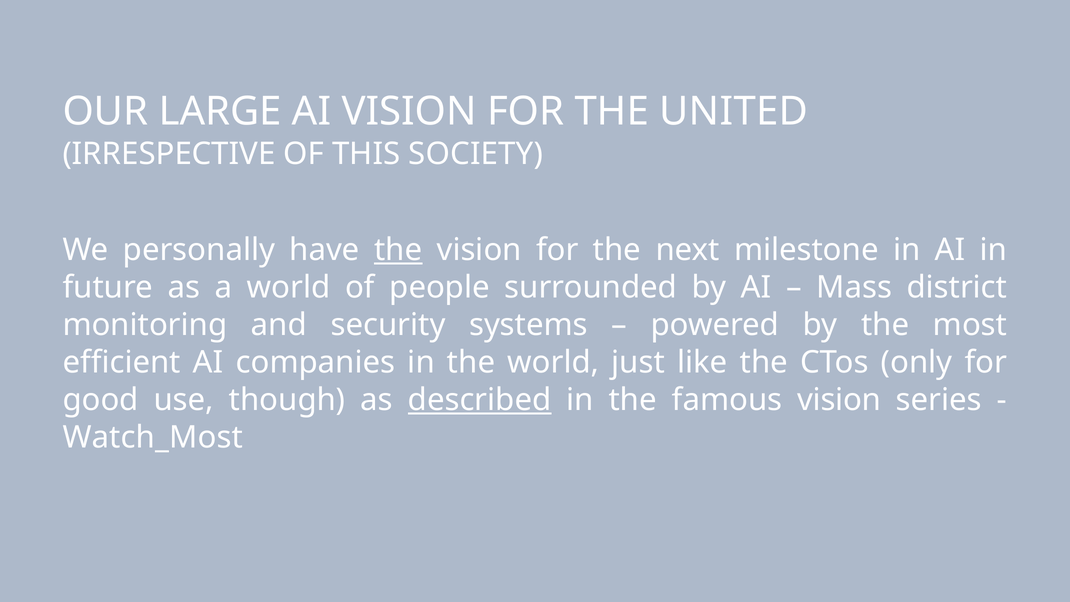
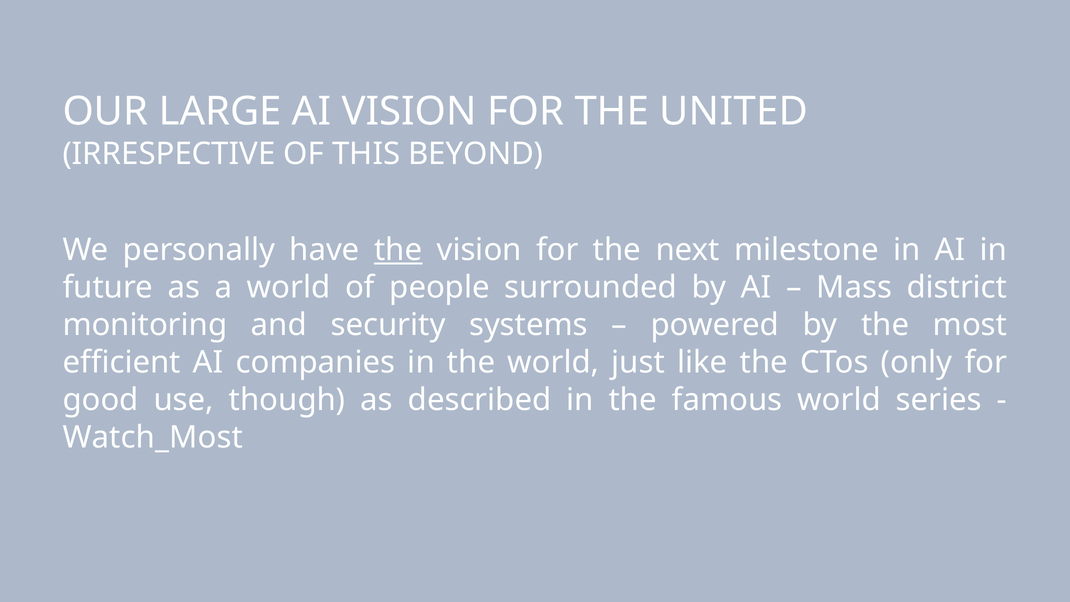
SOCIETY: SOCIETY -> BEYOND (476, 154)
described underline: present -> none (480, 400)
famous vision: vision -> world (839, 400)
